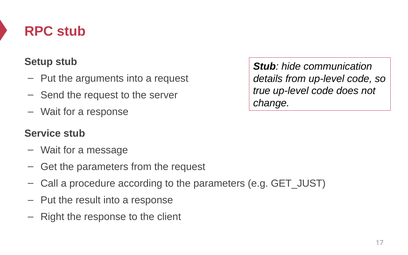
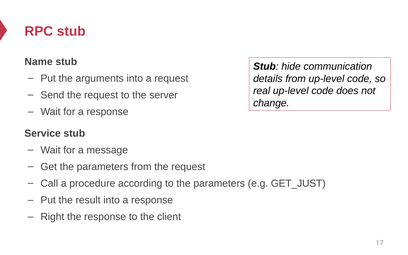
Setup: Setup -> Name (39, 62)
true: true -> real (262, 91)
